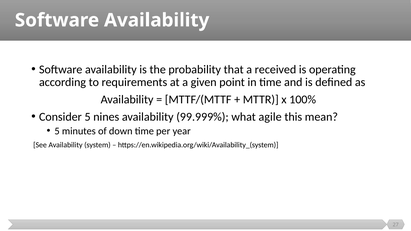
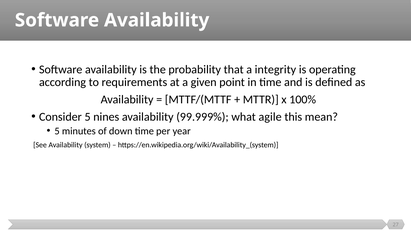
received: received -> integrity (275, 69)
